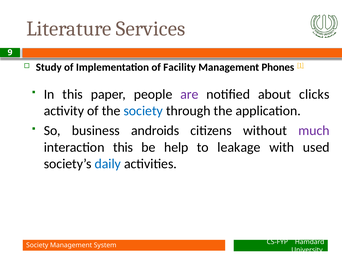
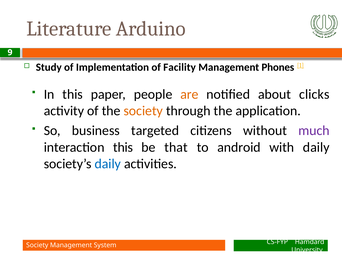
Services: Services -> Arduino (151, 29)
are colour: purple -> orange (189, 94)
society colour: blue -> orange (143, 111)
androids: androids -> targeted (155, 130)
help: help -> that (176, 147)
leakage: leakage -> android (239, 147)
with used: used -> daily (316, 147)
